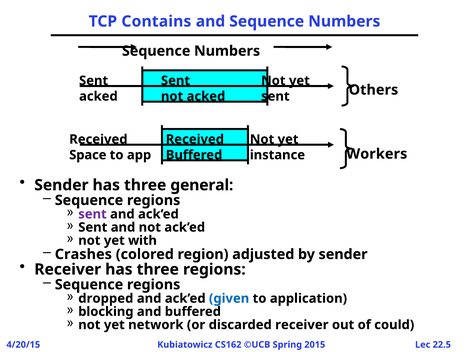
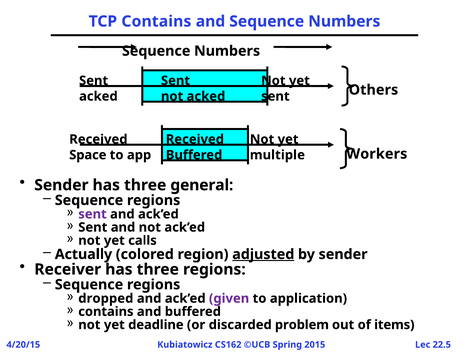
instance: instance -> multiple (277, 155)
with: with -> calls (142, 240)
Crashes: Crashes -> Actually (83, 254)
adjusted underline: none -> present (263, 254)
given colour: blue -> purple (229, 298)
blocking: blocking -> contains (106, 311)
network: network -> deadline (156, 325)
discarded receiver: receiver -> problem (302, 325)
could: could -> items (394, 325)
